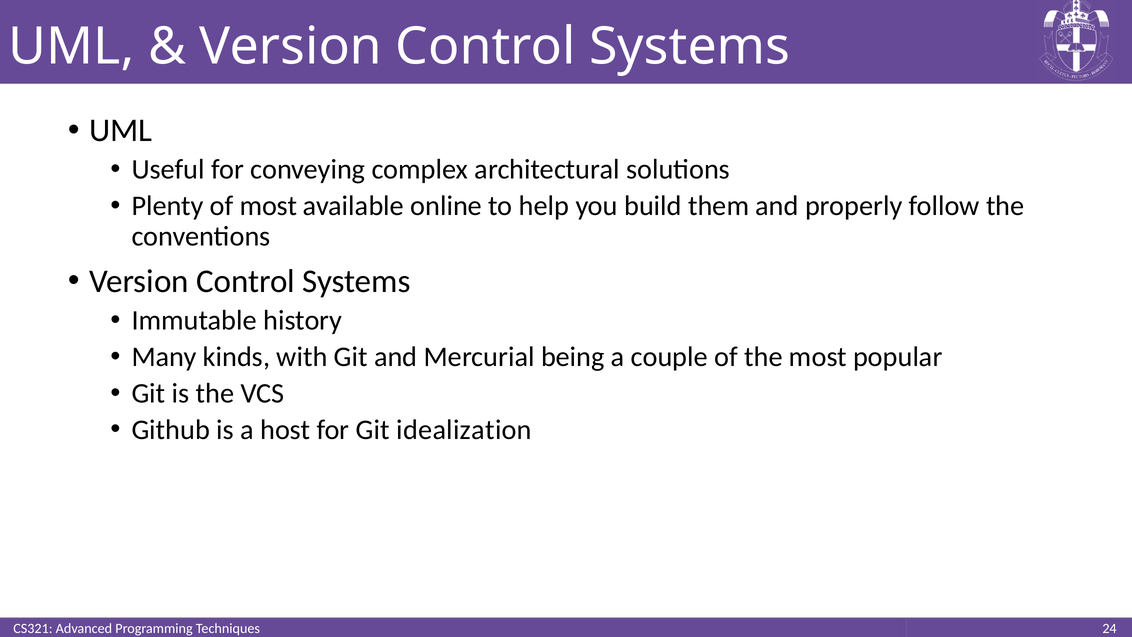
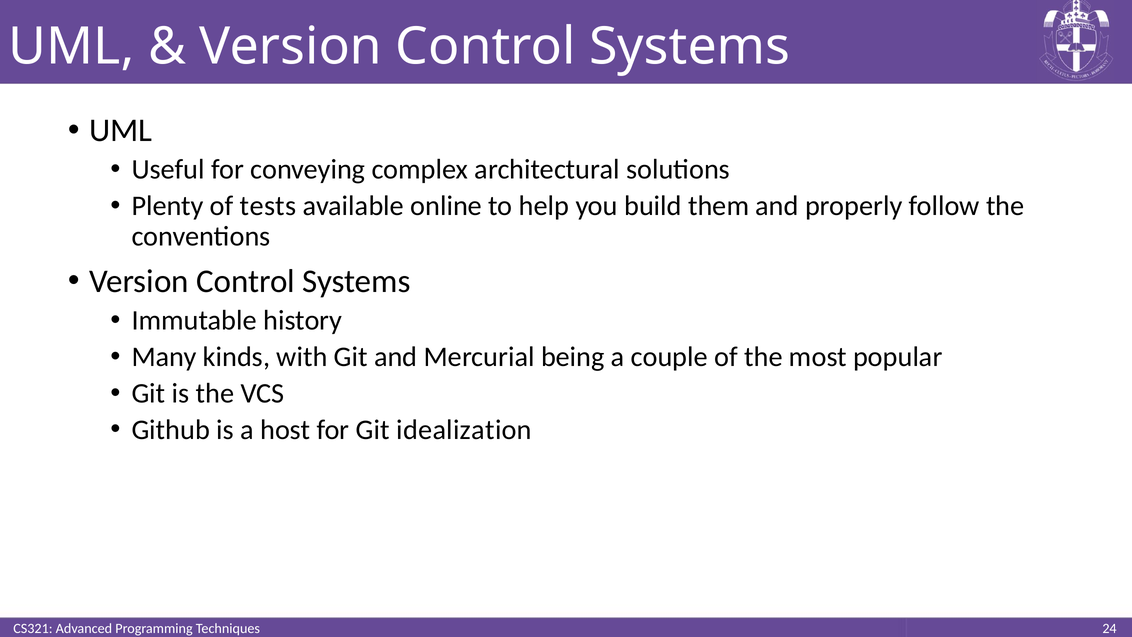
of most: most -> tests (268, 206)
